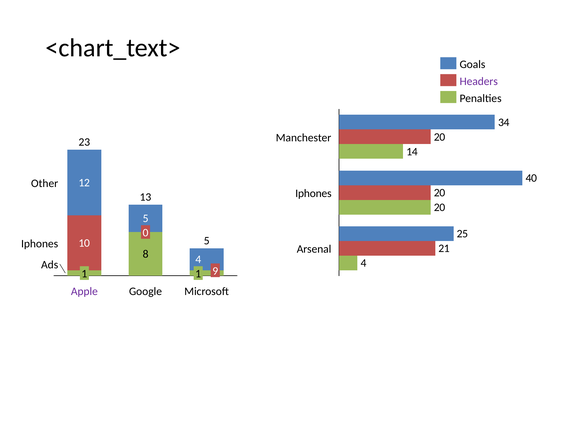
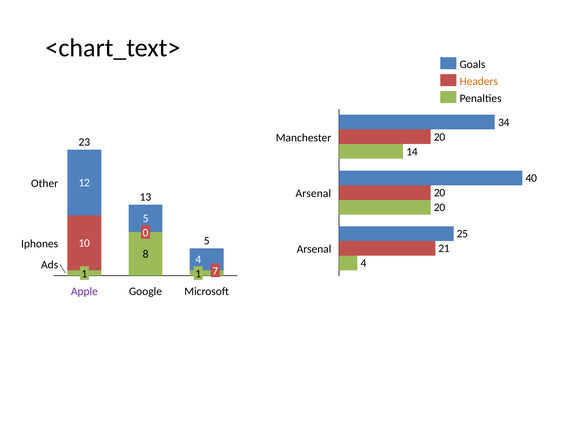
Headers colour: purple -> orange (479, 82)
Iphones: Iphones -> Arsenal (313, 193)
9: 9 -> 7 (215, 271)
